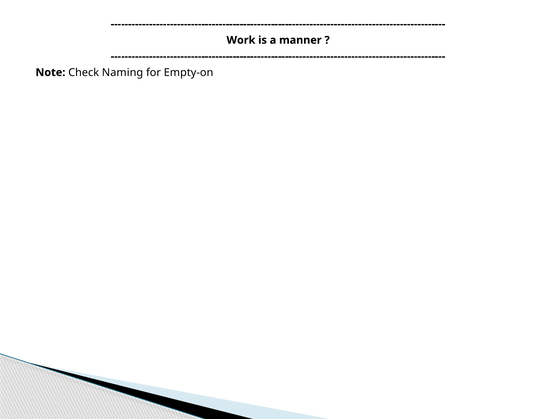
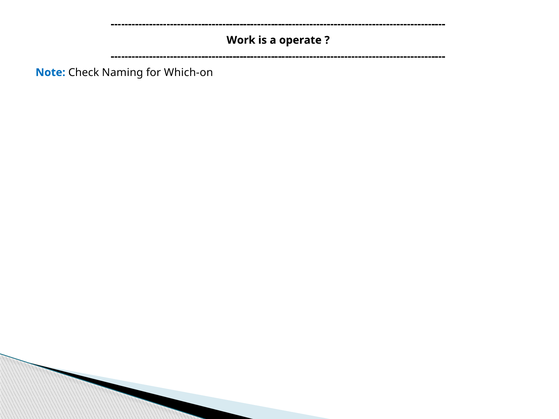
manner: manner -> operate (300, 40)
Note colour: black -> blue (50, 72)
Empty-on: Empty-on -> Which-on (189, 72)
